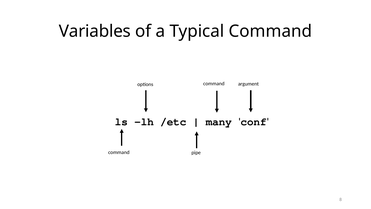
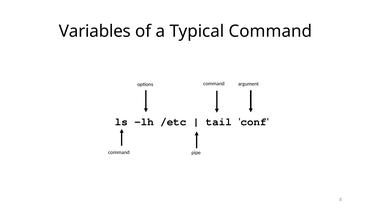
many: many -> tail (219, 122)
